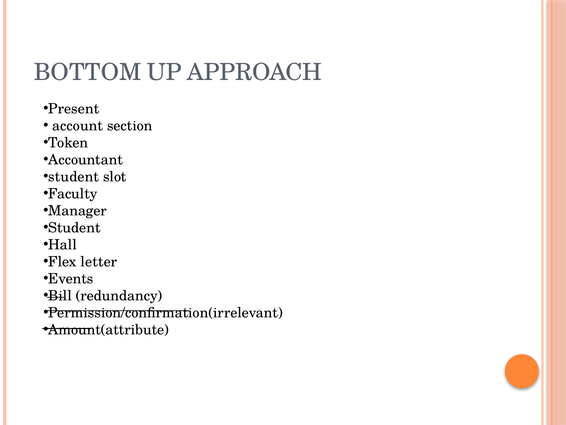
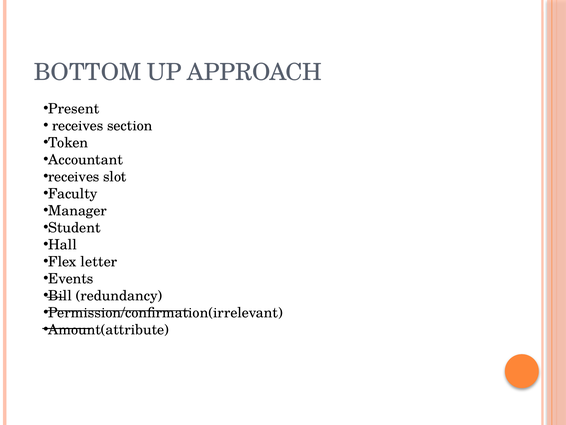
account: account -> receives (78, 126)
student: student -> receives (74, 177)
